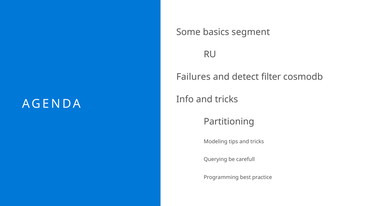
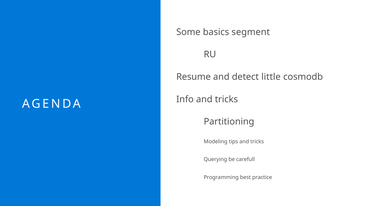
Failures: Failures -> Resume (194, 77)
filter: filter -> little (271, 77)
